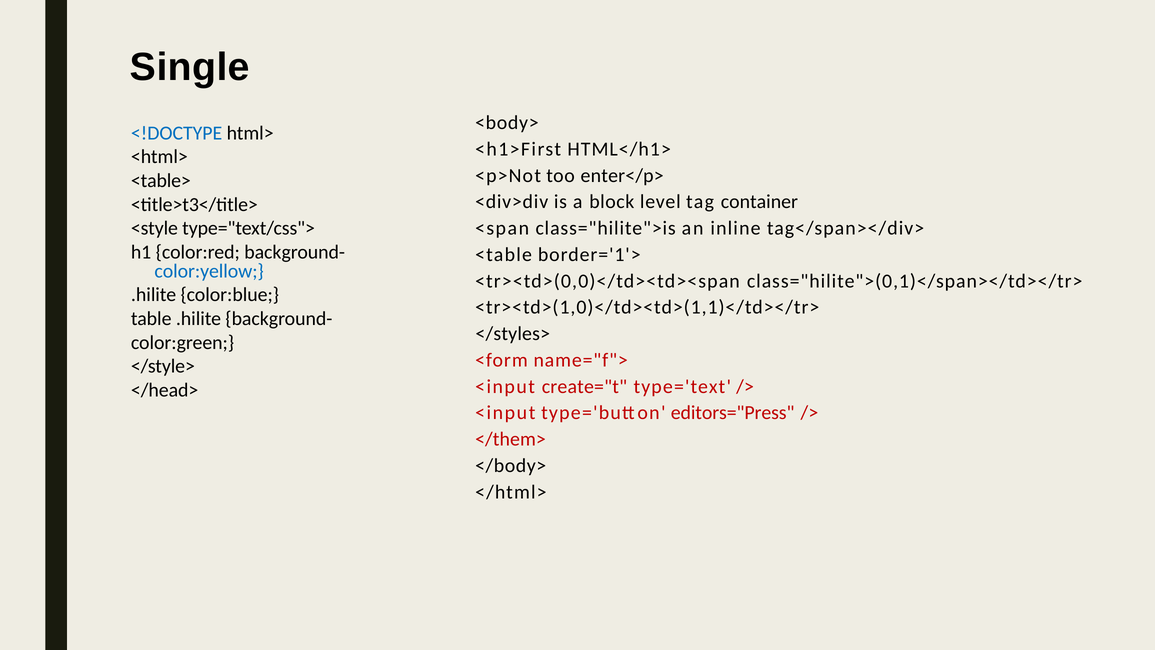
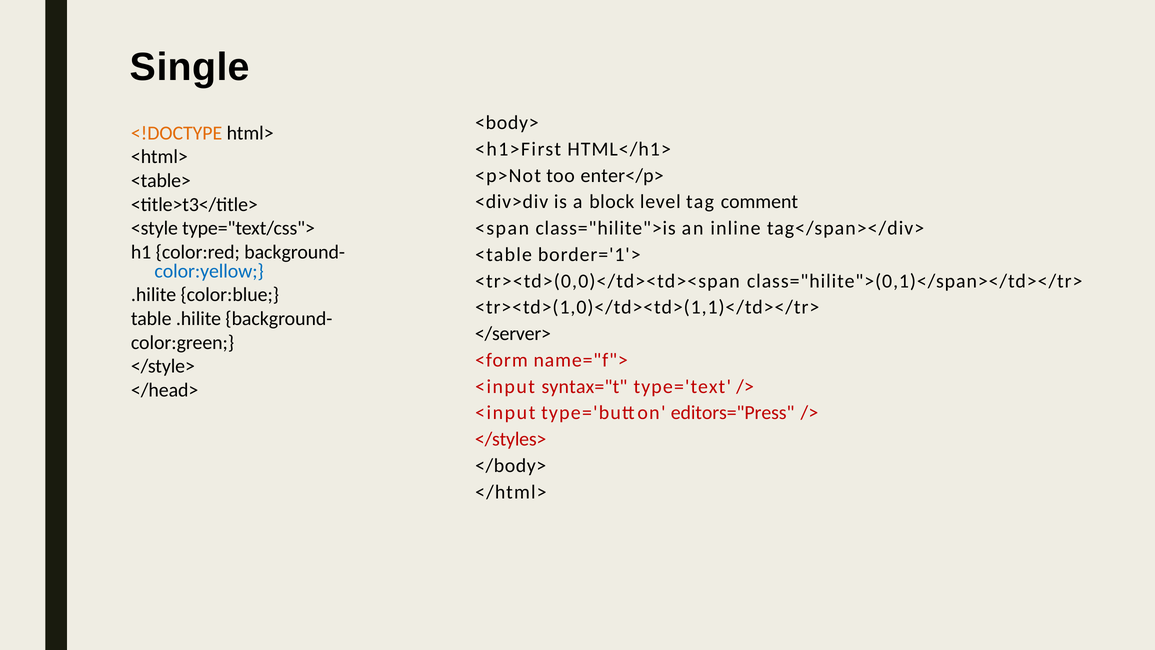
<!DOCTYPE colour: blue -> orange (177, 133)
container: container -> comment (759, 202)
</styles>: </styles> -> </server> (513, 334)
create="t: create="t -> syntax="t (584, 386)
</them>: </them> -> </styles> (511, 439)
